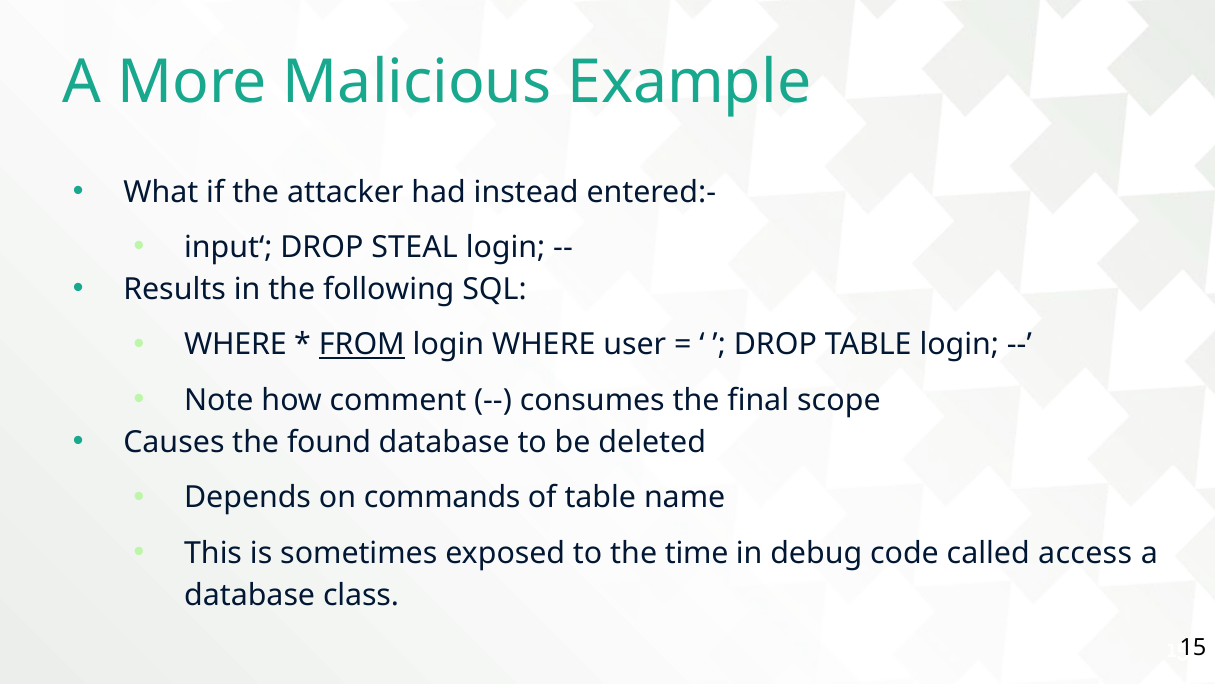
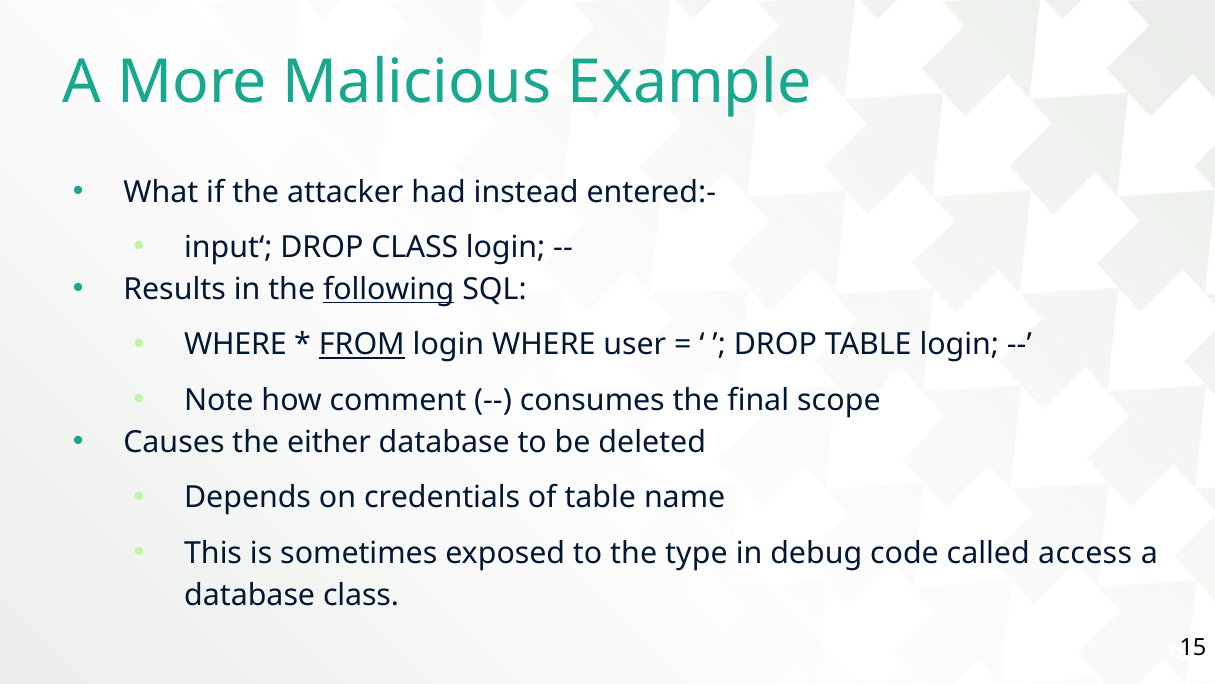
DROP STEAL: STEAL -> CLASS (415, 247)
following underline: none -> present (389, 289)
found: found -> either (329, 442)
commands: commands -> credentials (442, 497)
time: time -> type (696, 553)
